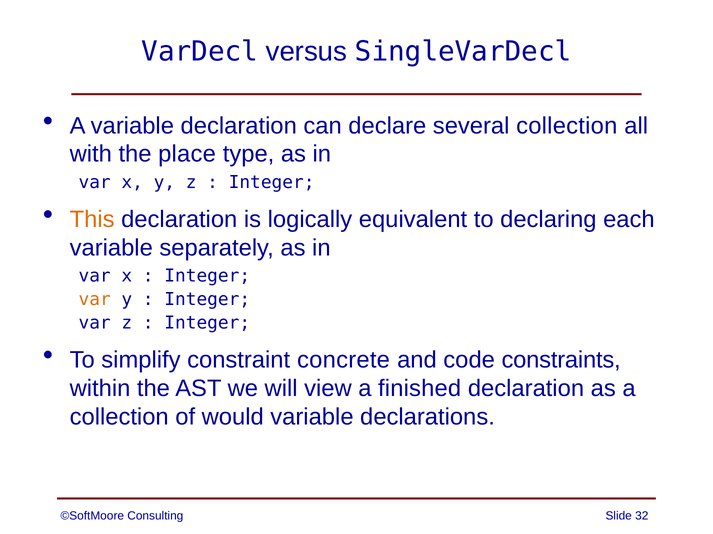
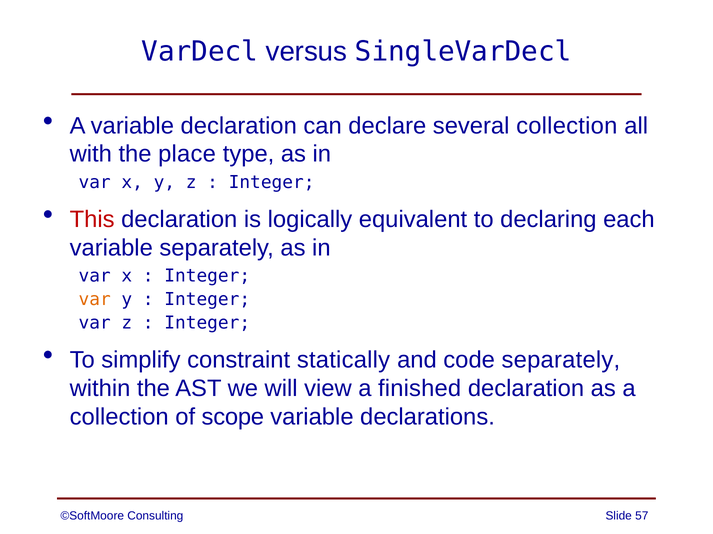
This colour: orange -> red (92, 220)
concrete: concrete -> statically (344, 360)
code constraints: constraints -> separately (561, 360)
would: would -> scope (233, 417)
32: 32 -> 57 (642, 517)
